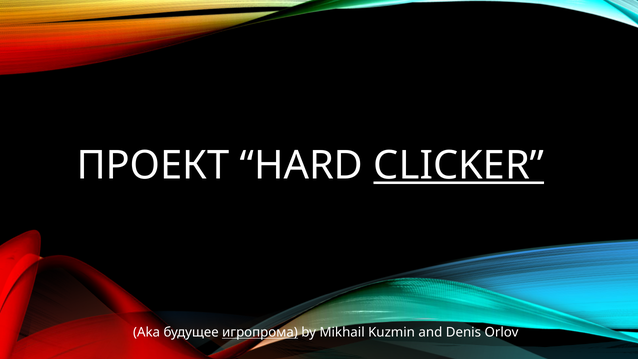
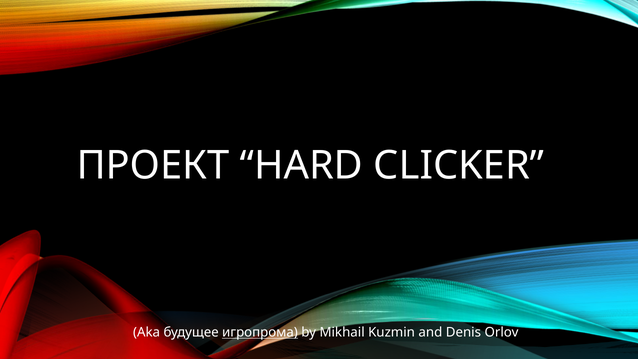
CLICKER underline: present -> none (459, 166)
